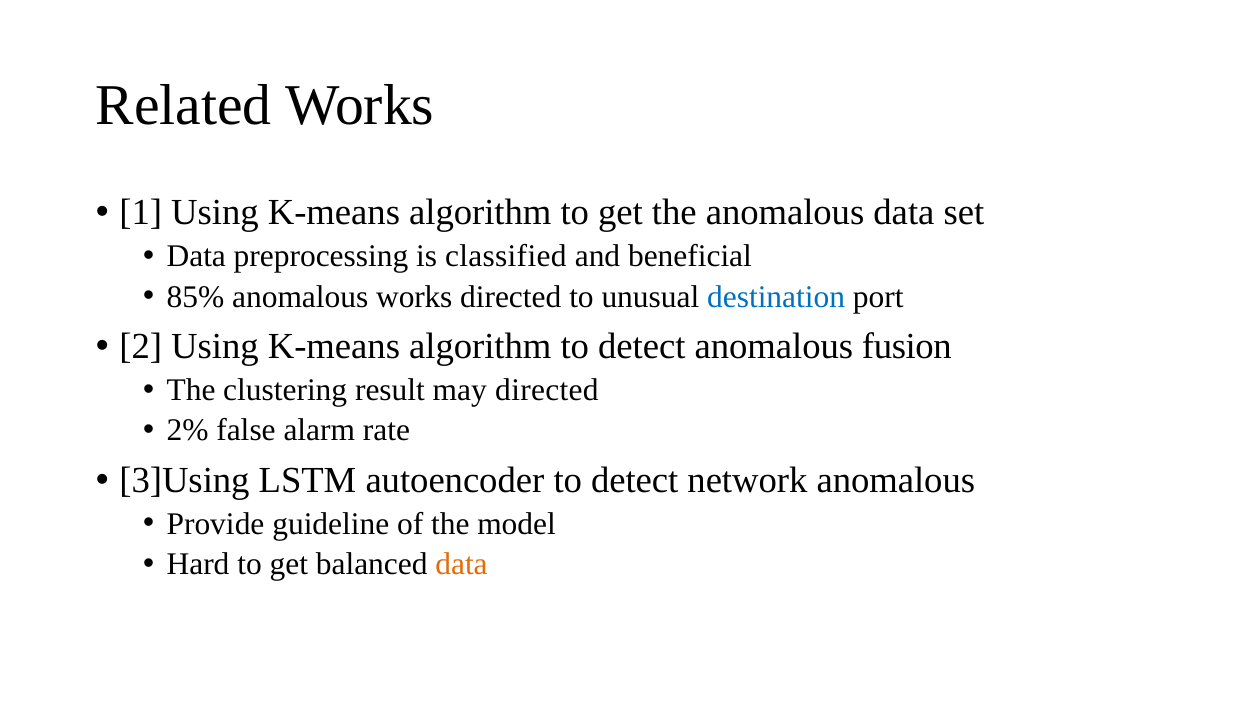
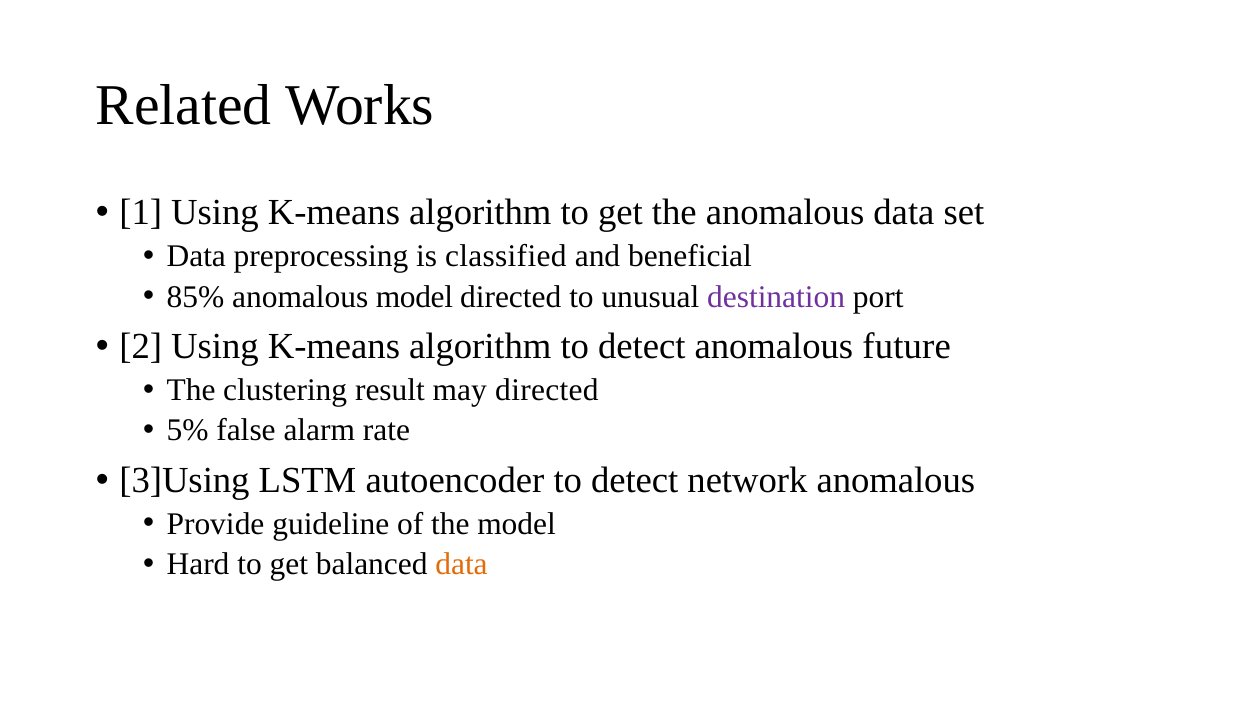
anomalous works: works -> model (414, 297)
destination colour: blue -> purple (776, 297)
fusion: fusion -> future (907, 346)
2%: 2% -> 5% (188, 430)
